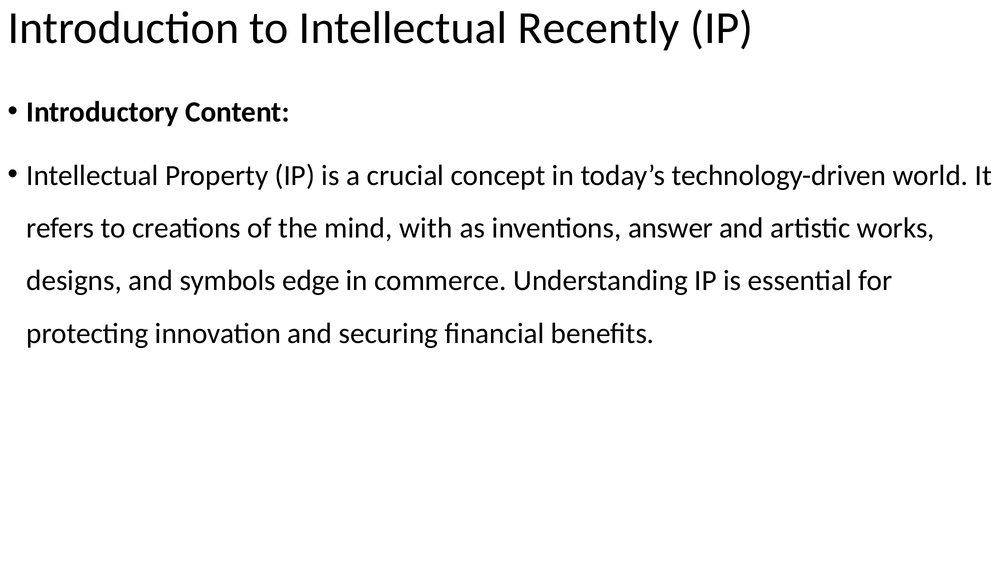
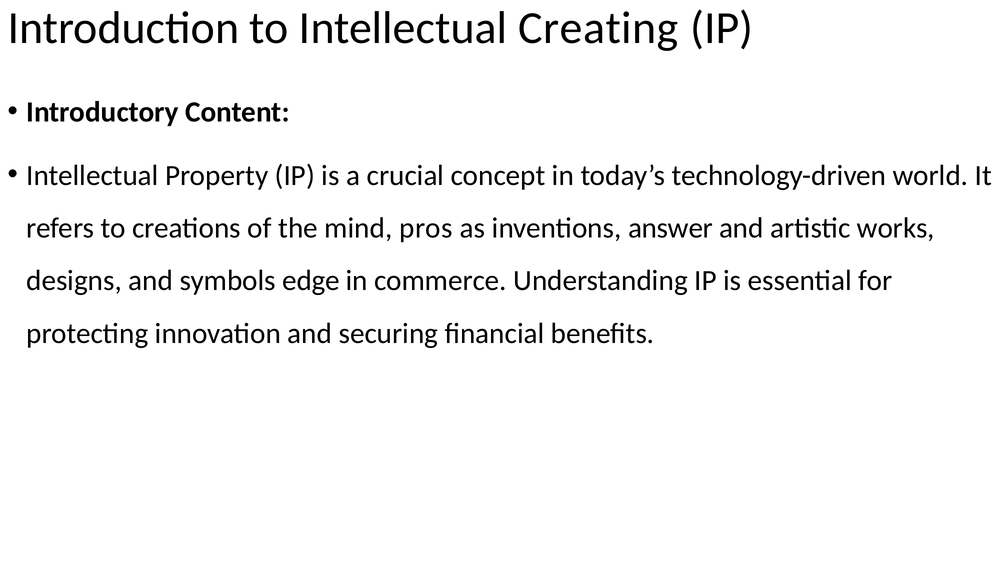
Recently: Recently -> Creating (598, 28)
with: with -> pros (426, 228)
